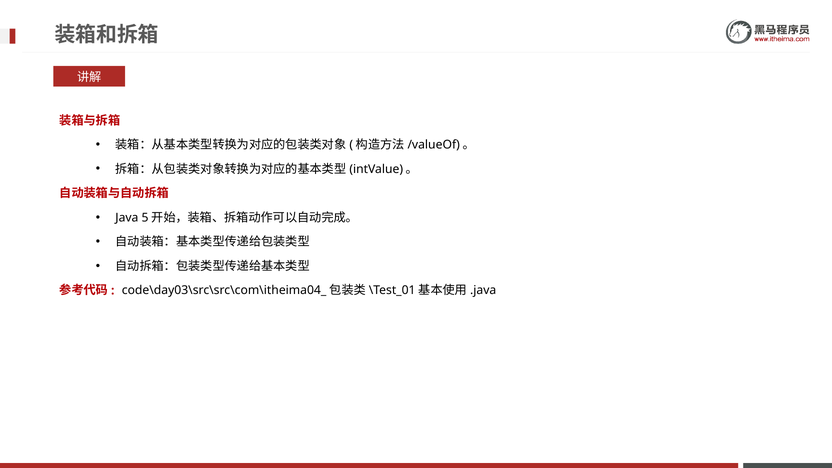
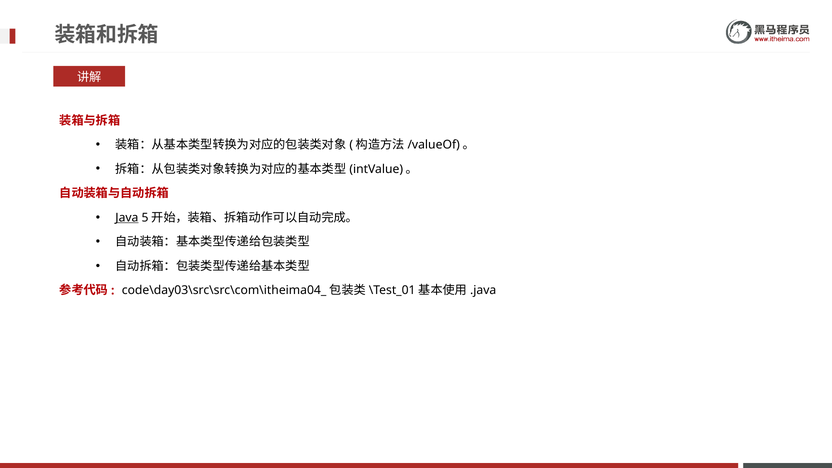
Java underline: none -> present (127, 218)
